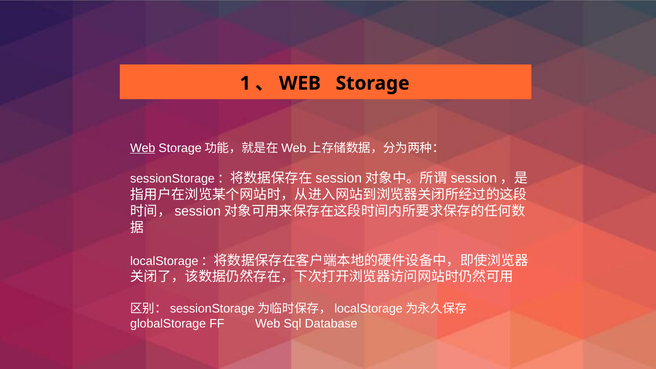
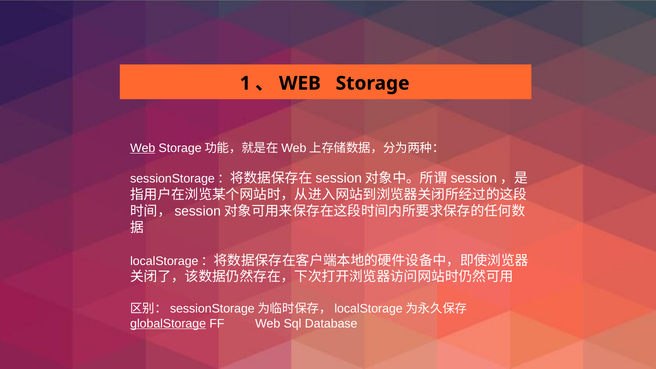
globalStorage underline: none -> present (168, 324)
